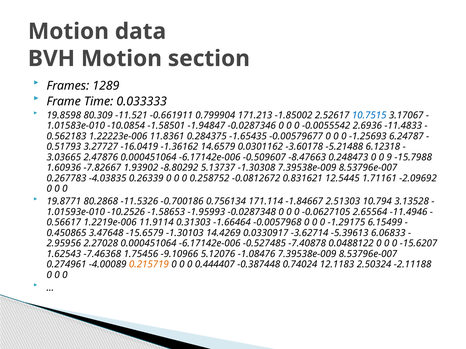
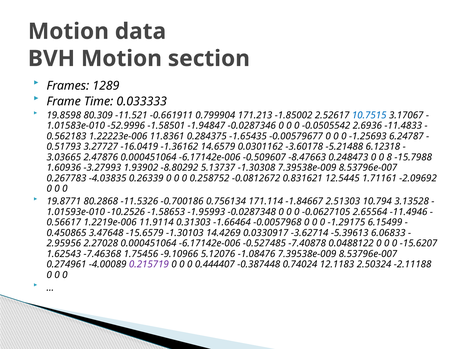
-10.0854: -10.0854 -> -52.9996 (126, 126)
-0.0055542: -0.0055542 -> -0.0505542 (326, 126)
9: 9 -> 8 (389, 157)
-7.82667: -7.82667 -> -3.27993 (102, 168)
0.215719 colour: orange -> purple (149, 265)
